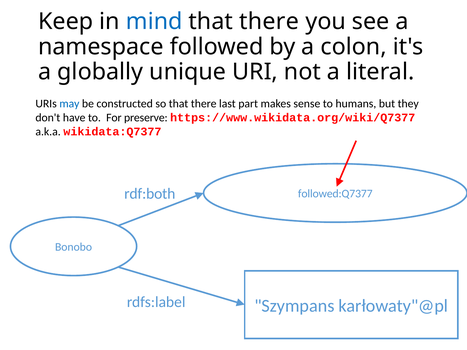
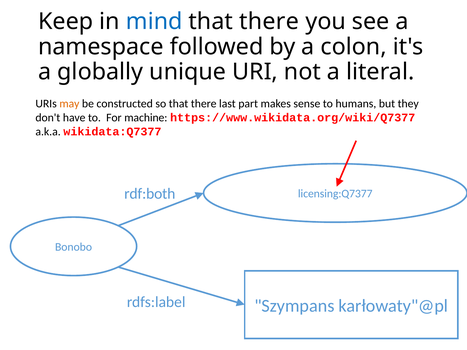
may colour: blue -> orange (69, 104)
preserve: preserve -> machine (146, 118)
followed:Q7377: followed:Q7377 -> licensing:Q7377 (335, 194)
